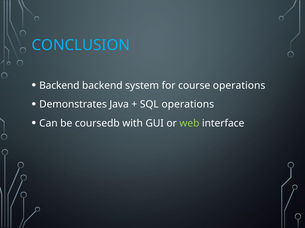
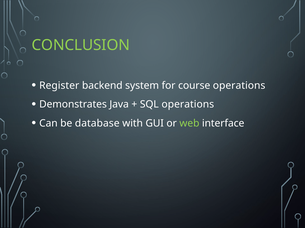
CONCLUSION colour: light blue -> light green (81, 45)
Backend: Backend -> Register (59, 86)
coursedb: coursedb -> database (97, 124)
